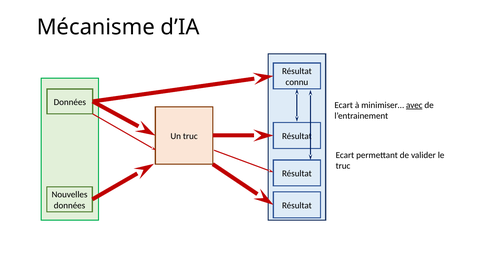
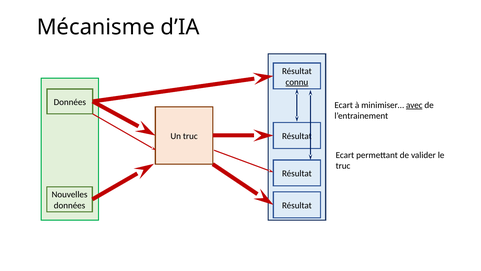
connu underline: none -> present (297, 82)
